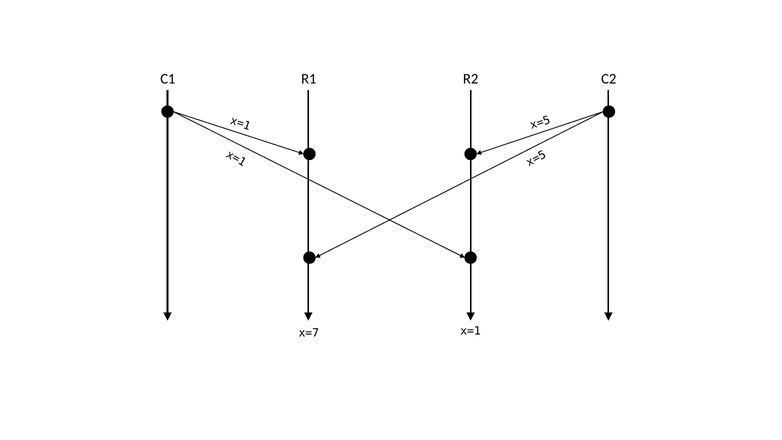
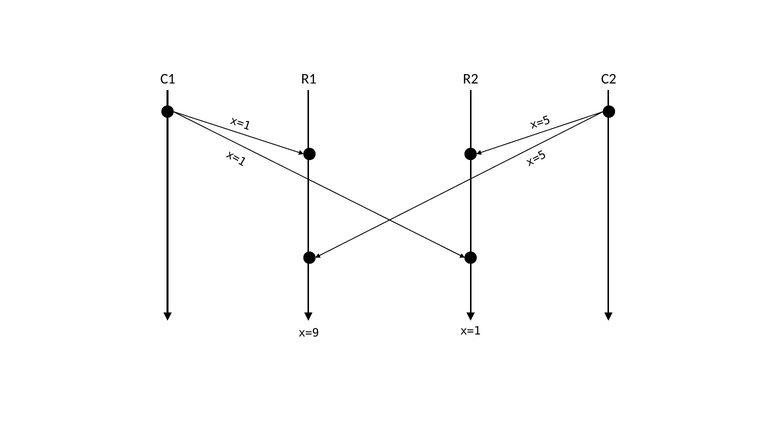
x=7: x=7 -> x=9 (309, 333)
